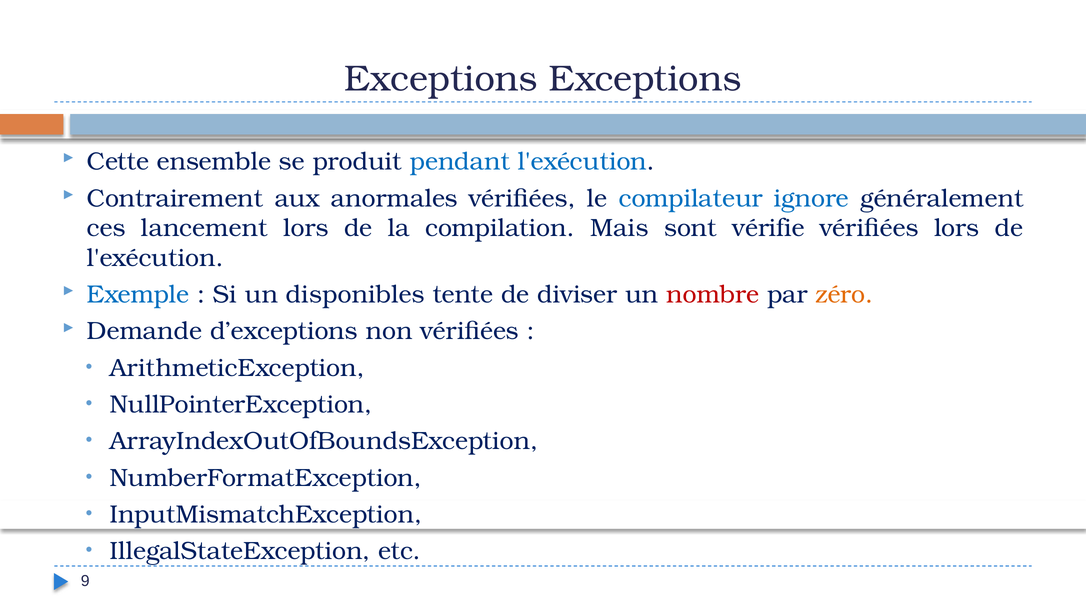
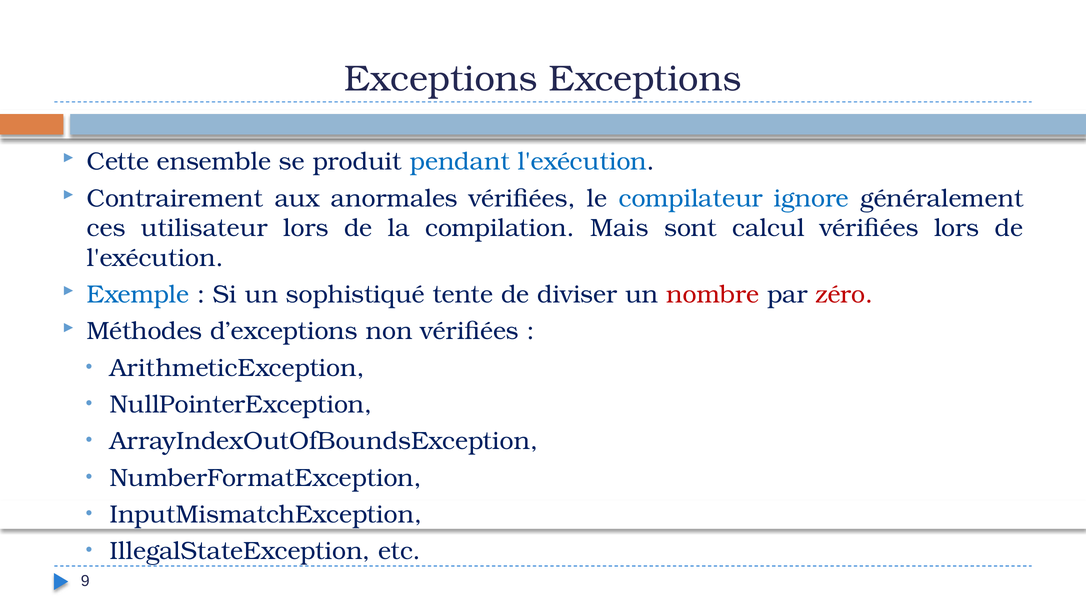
lancement: lancement -> utilisateur (204, 228)
vérifie: vérifie -> calcul (768, 228)
disponibles: disponibles -> sophistiqué (355, 295)
zéro colour: orange -> red (844, 295)
Demande: Demande -> Méthodes (145, 331)
